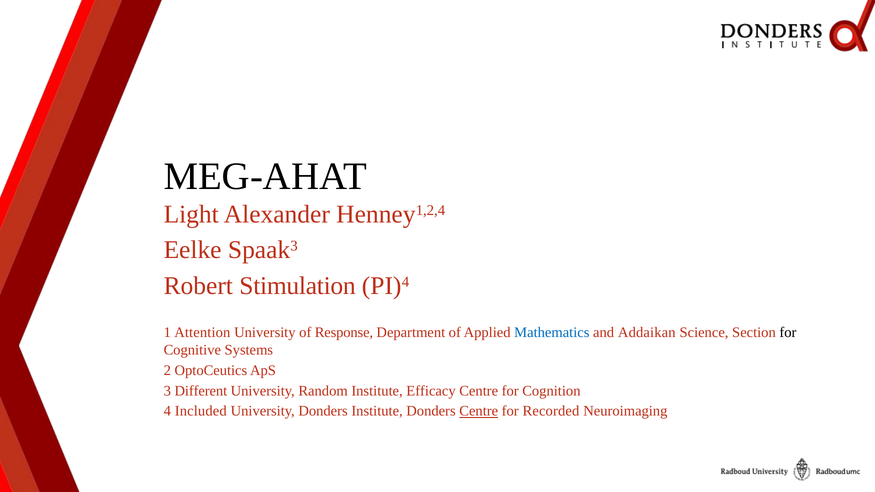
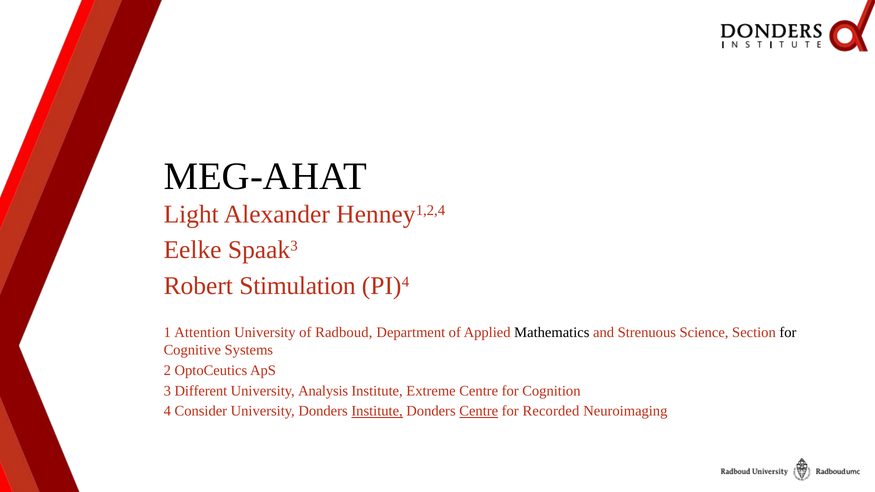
Response: Response -> Radboud (344, 333)
Mathematics colour: blue -> black (552, 333)
Addaikan: Addaikan -> Strenuous (647, 333)
Random: Random -> Analysis (323, 391)
Efficacy: Efficacy -> Extreme (431, 391)
Included: Included -> Consider (201, 411)
Institute underline: none -> present (377, 411)
